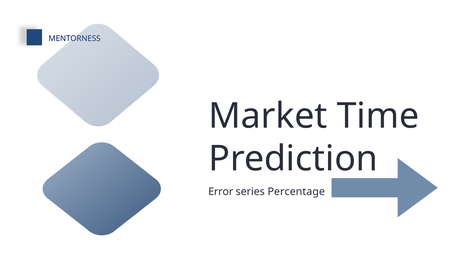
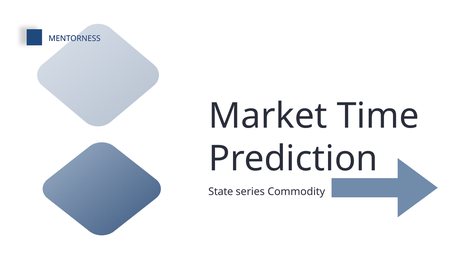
Error: Error -> State (221, 192)
Percentage: Percentage -> Commodity (296, 192)
